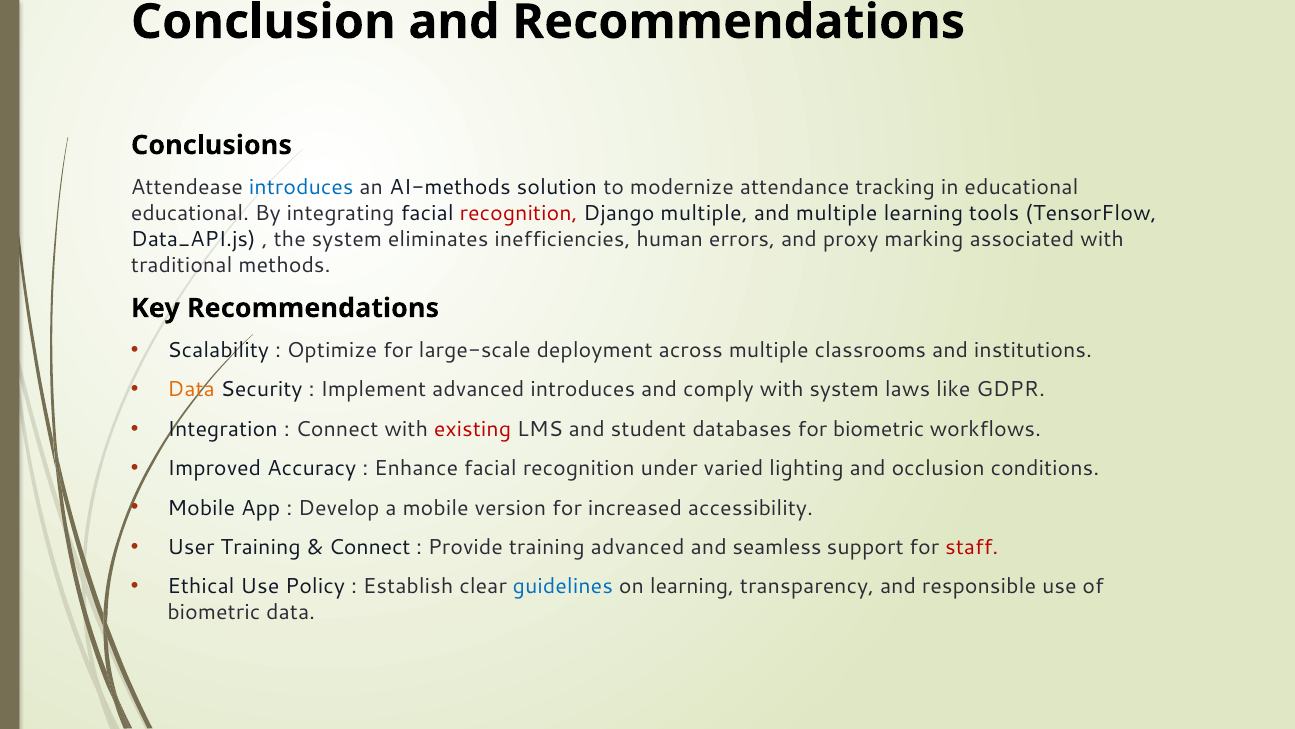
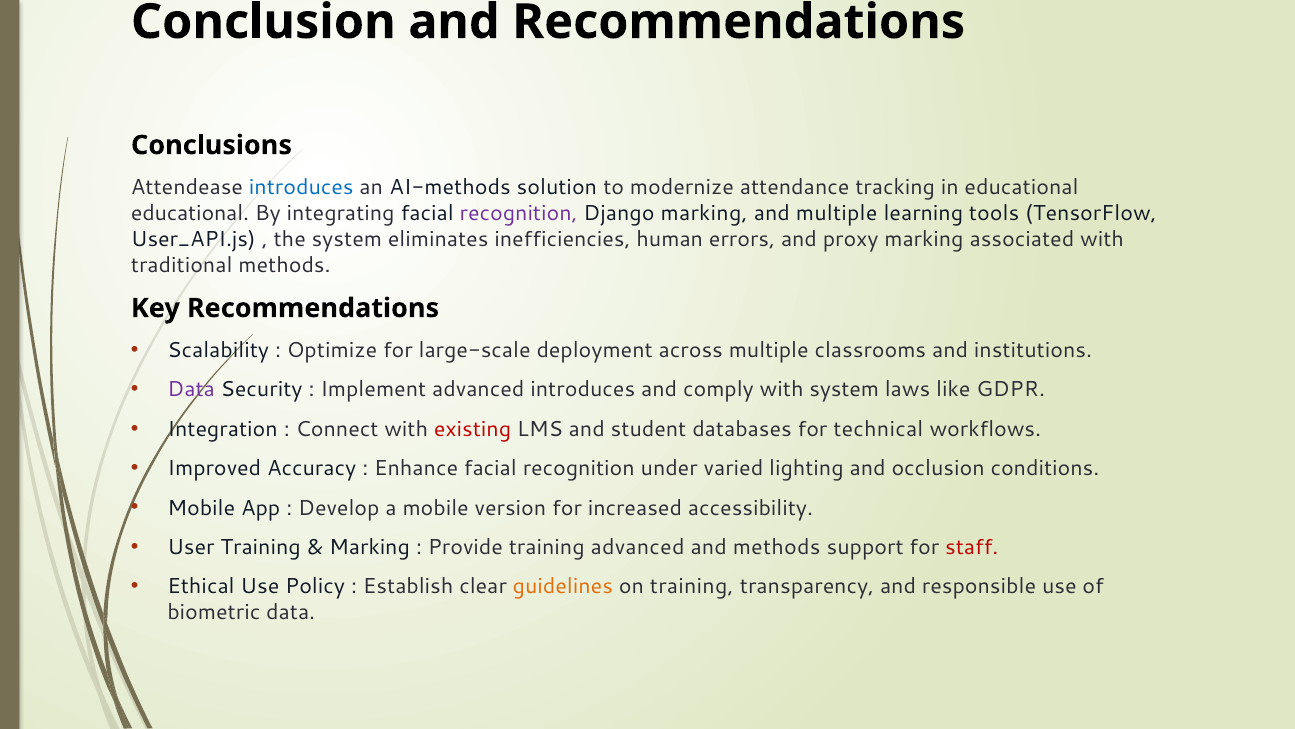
recognition colour: red -> purple (519, 213)
Django multiple: multiple -> marking (704, 213)
Data_API.js: Data_API.js -> User_API.js (193, 239)
Data colour: orange -> purple (191, 390)
for biometric: biometric -> technical (878, 429)
Connect: Connect -> Marking (370, 547)
and seamless: seamless -> methods (777, 547)
guidelines colour: blue -> orange (563, 586)
on learning: learning -> training (692, 586)
